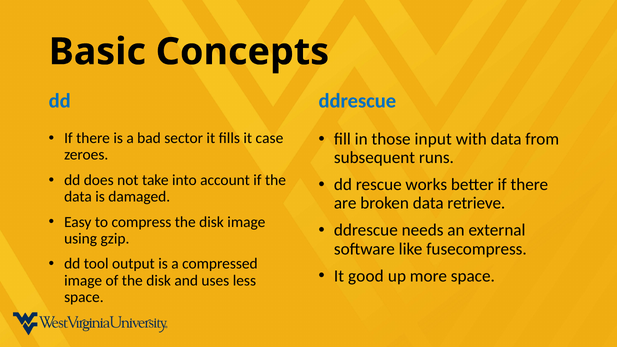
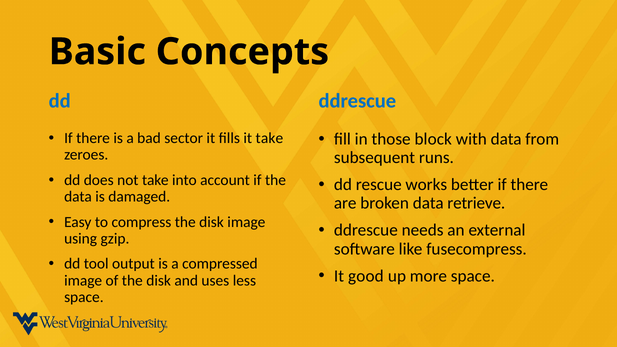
input: input -> block (433, 139)
it case: case -> take (269, 138)
